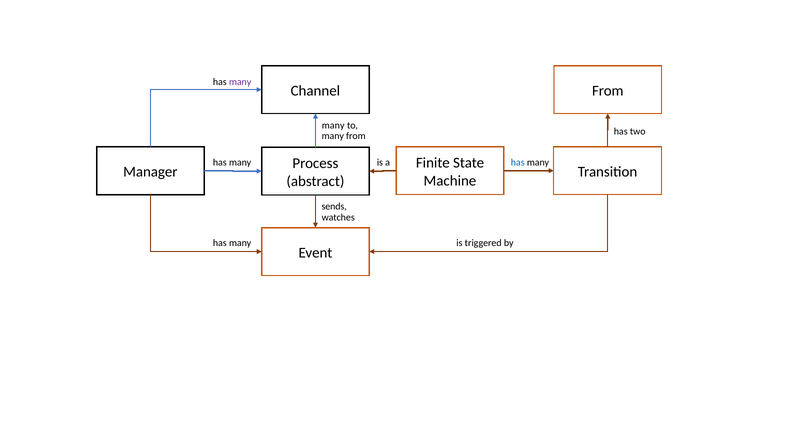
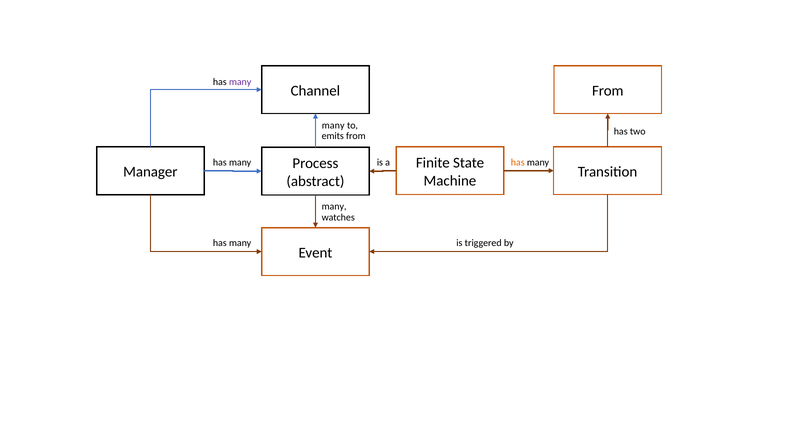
many: many -> emits (333, 136)
has colour: blue -> orange (518, 163)
sends: sends -> many (334, 207)
